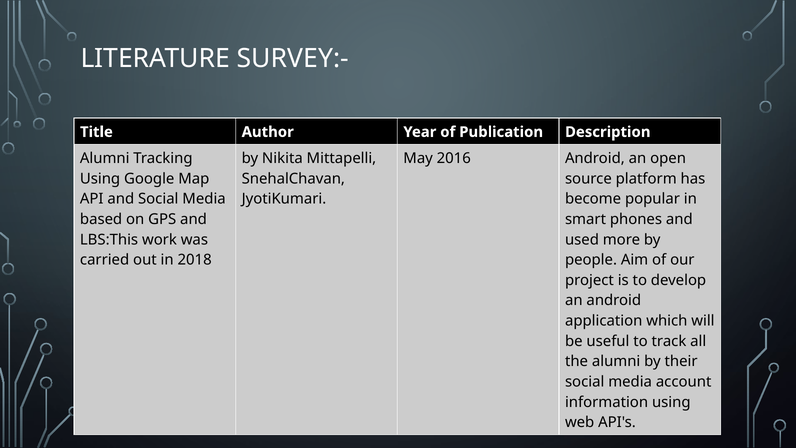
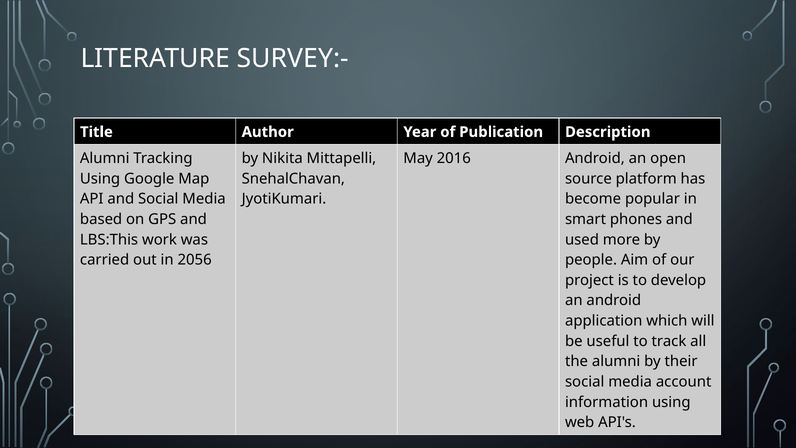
2018: 2018 -> 2056 (195, 260)
